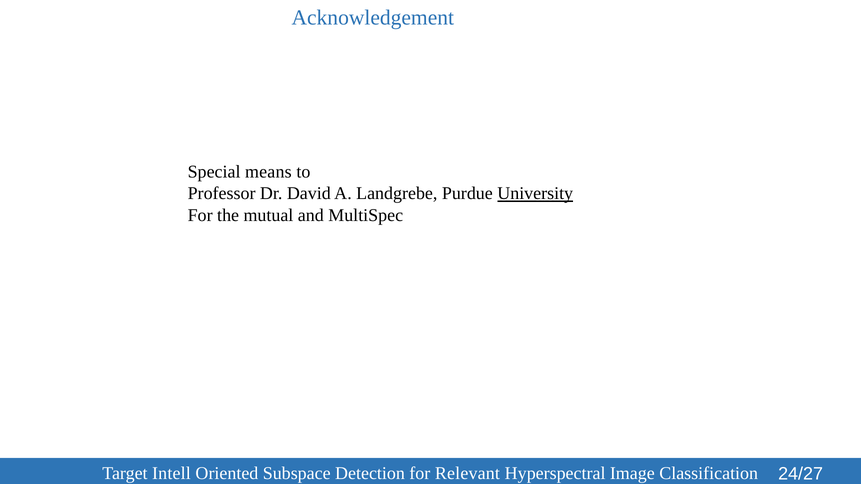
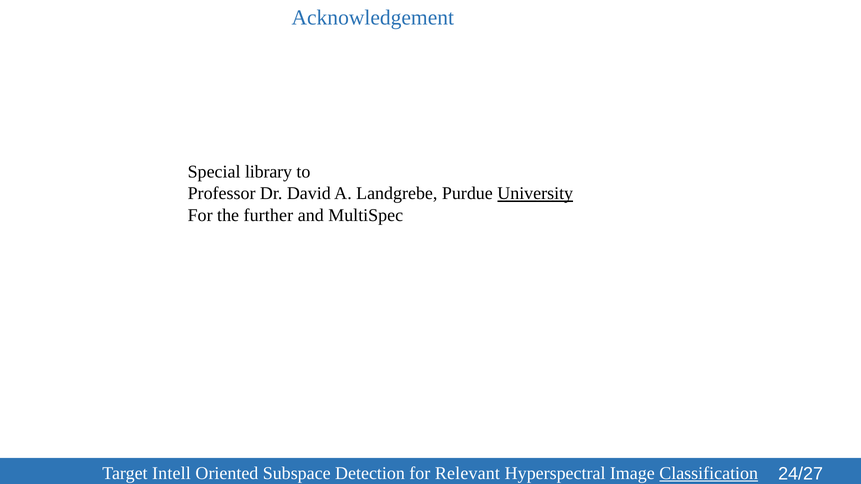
means: means -> library (269, 172)
mutual: mutual -> further (268, 215)
Classification underline: none -> present (709, 473)
